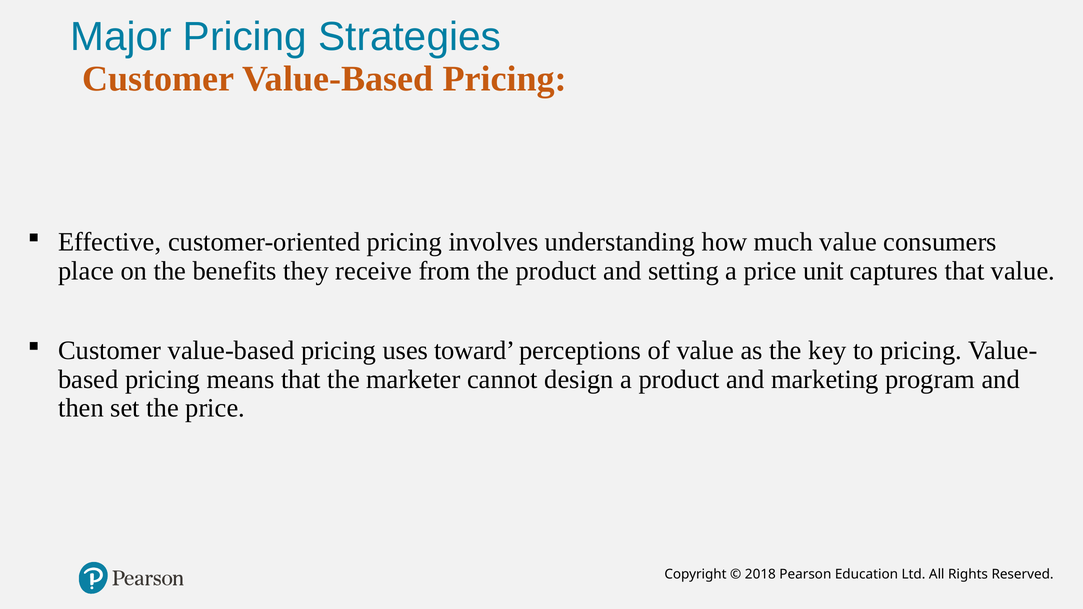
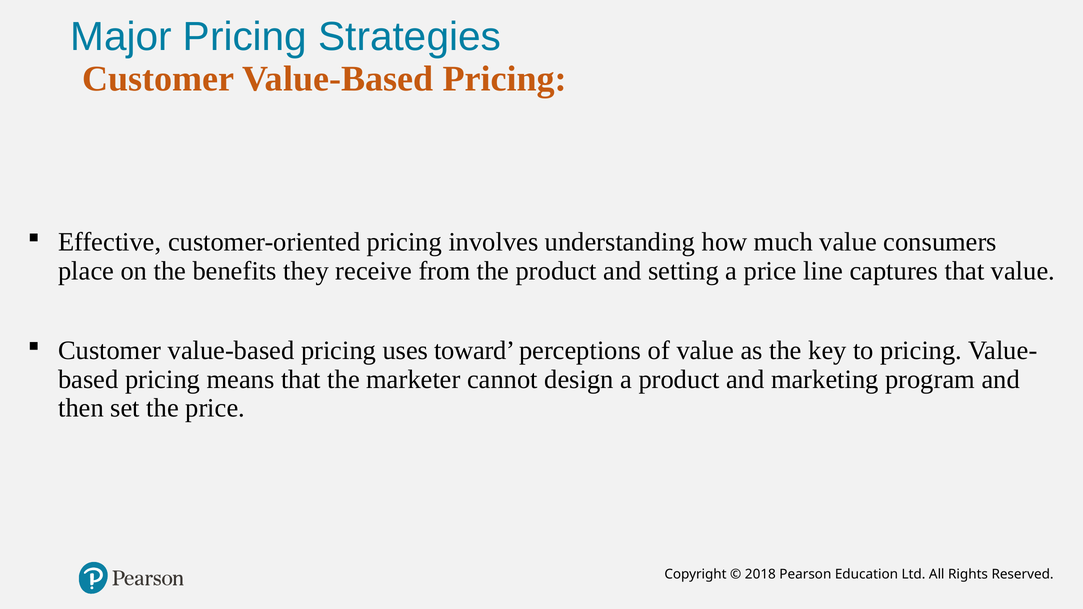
unit: unit -> line (823, 271)
